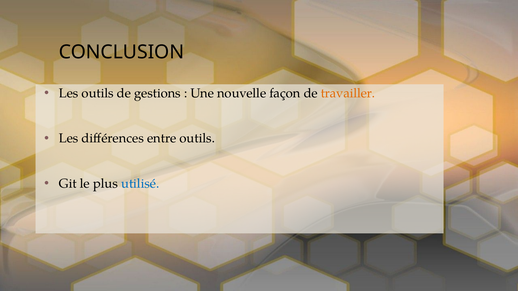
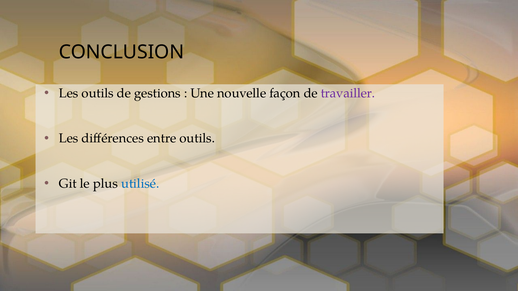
travailler colour: orange -> purple (348, 93)
